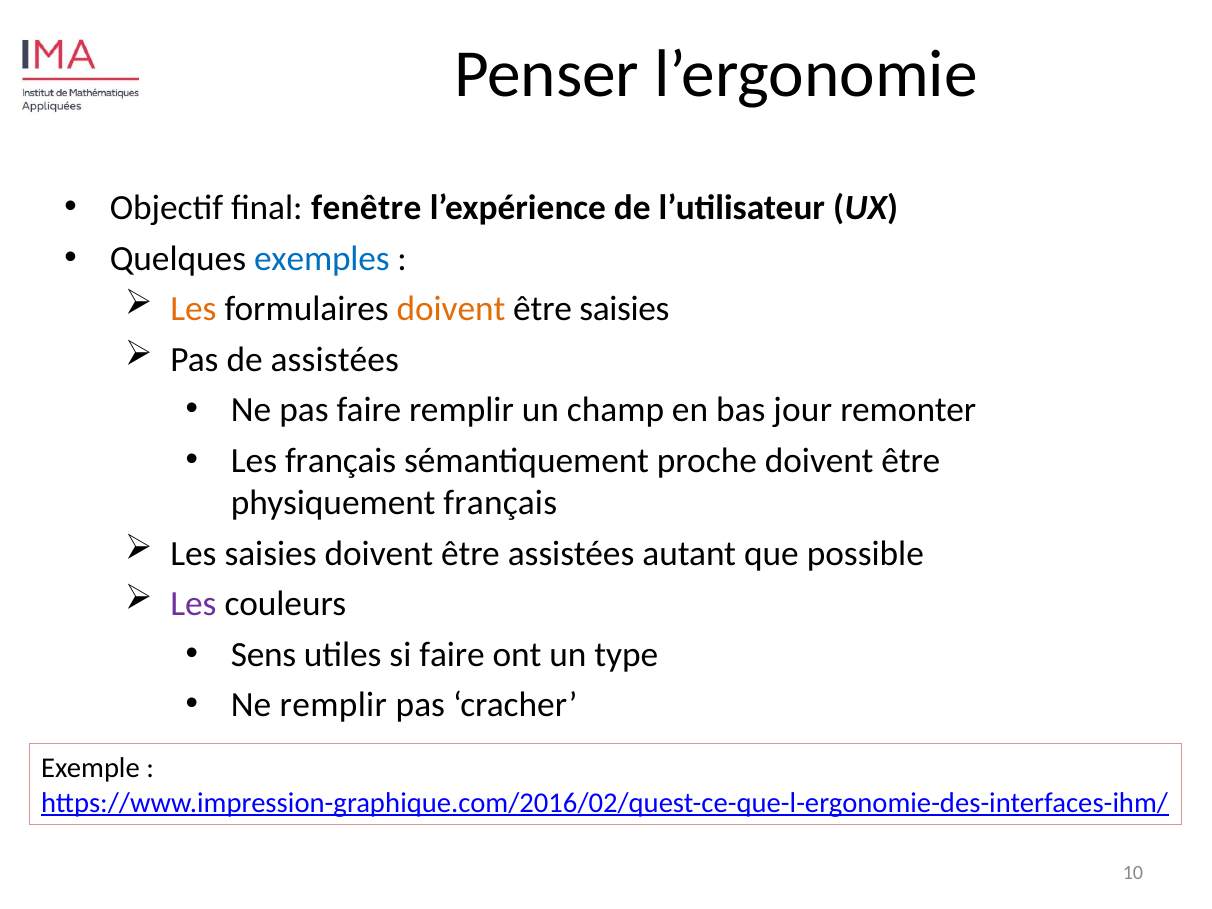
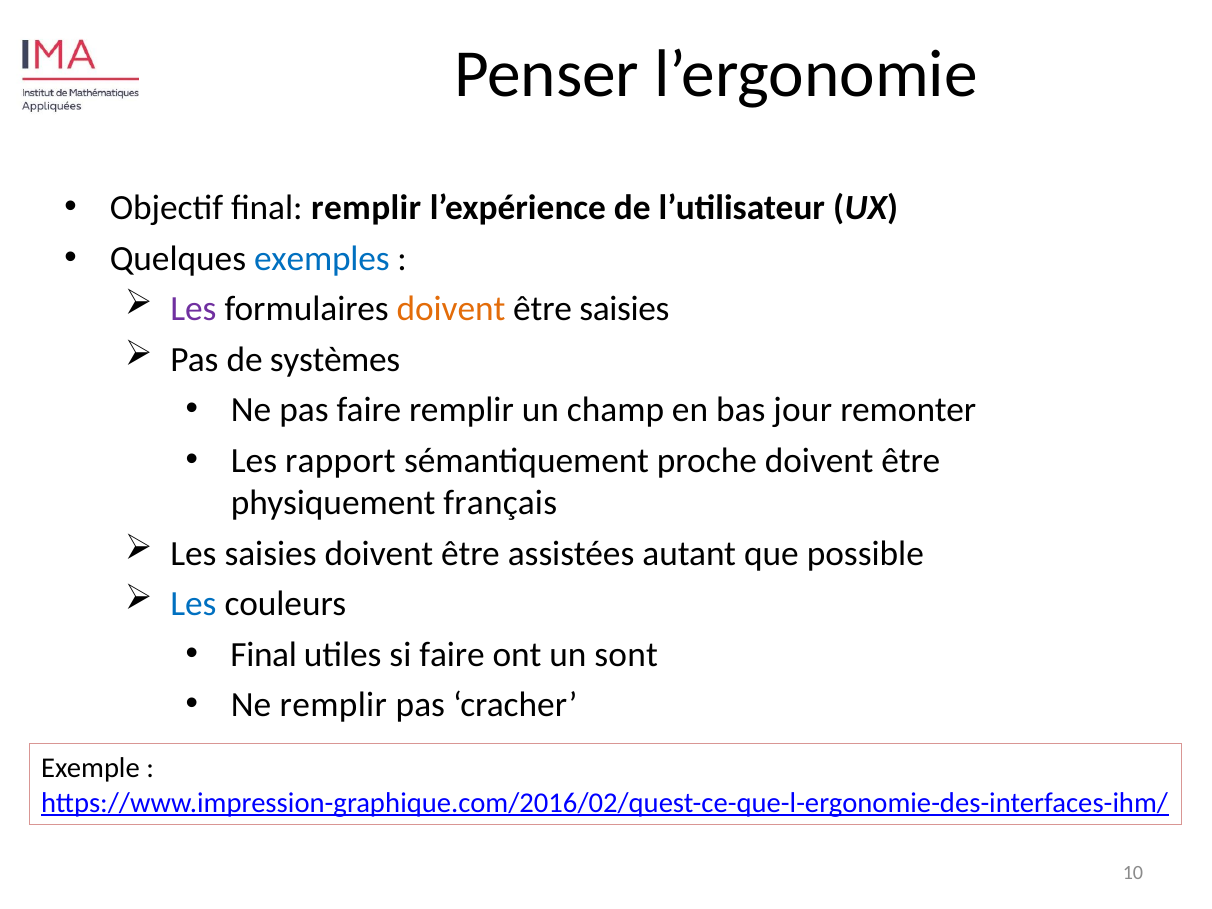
final fenêtre: fenêtre -> remplir (366, 208)
Les colour: orange -> purple (193, 309)
de assistées: assistées -> systèmes (335, 360)
Les français: français -> rapport (340, 460)
Les colour: purple -> blue (193, 604)
Sens: Sens -> Final (264, 654)
type: type -> sont (626, 654)
